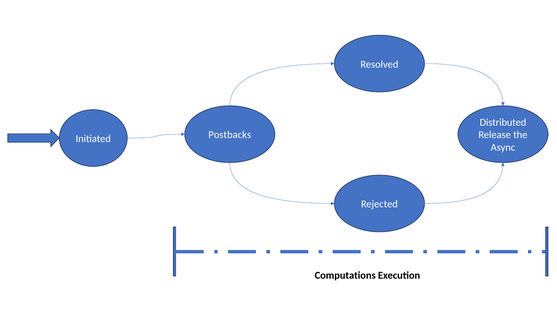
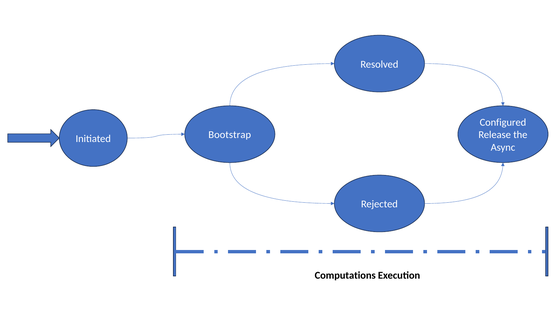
Distributed: Distributed -> Configured (503, 122)
Postbacks: Postbacks -> Bootstrap (230, 135)
